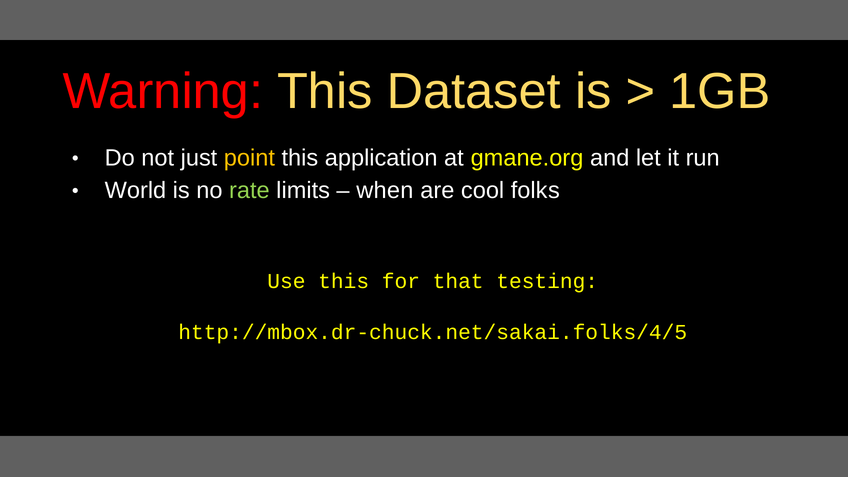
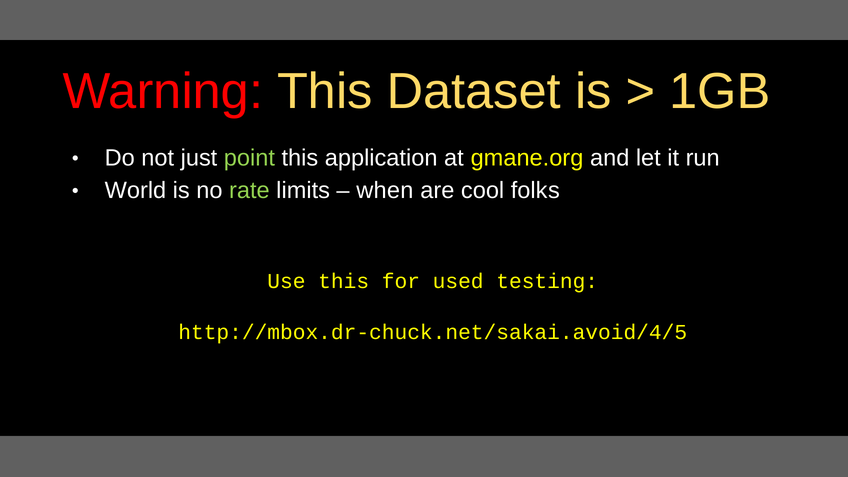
point colour: yellow -> light green (249, 158)
that: that -> used (458, 281)
http://mbox.dr-chuck.net/sakai.folks/4/5: http://mbox.dr-chuck.net/sakai.folks/4/5 -> http://mbox.dr-chuck.net/sakai.avoid/4/5 (433, 332)
